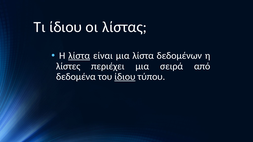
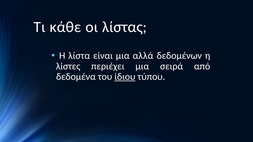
Τι ίδιου: ίδιου -> κάθε (65, 27)
λίστα underline: present -> none (79, 56)
μια λίστα: λίστα -> αλλά (143, 56)
